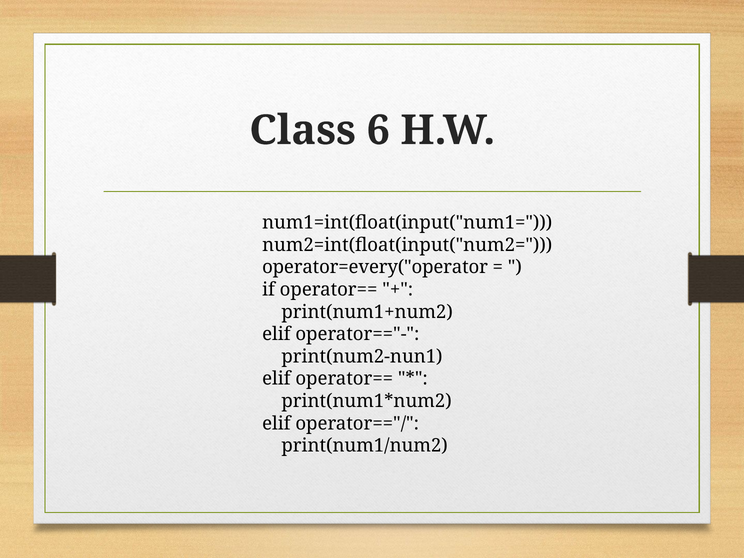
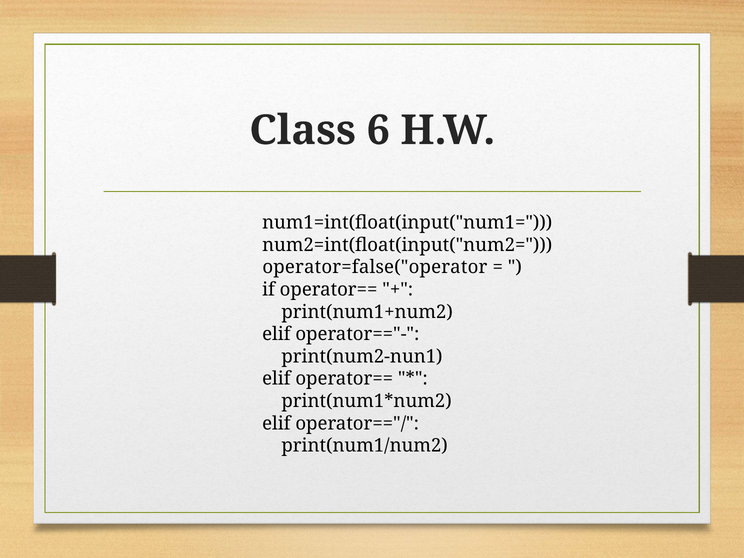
operator=every("operator: operator=every("operator -> operator=false("operator (375, 267)
